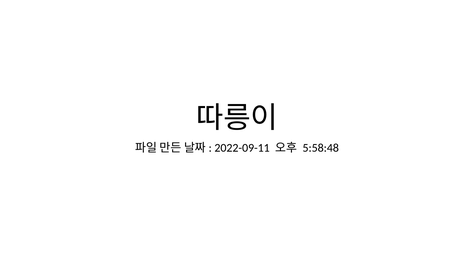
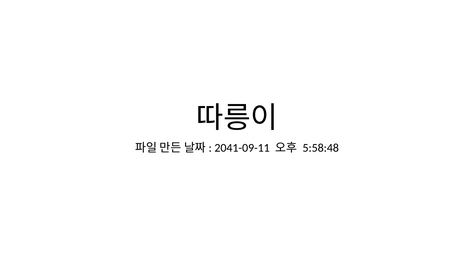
2022-09-11: 2022-09-11 -> 2041-09-11 (242, 148)
